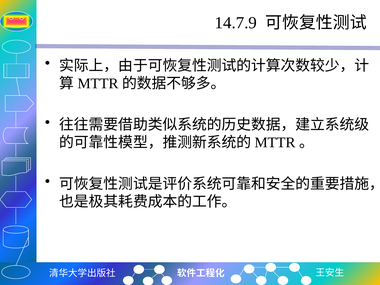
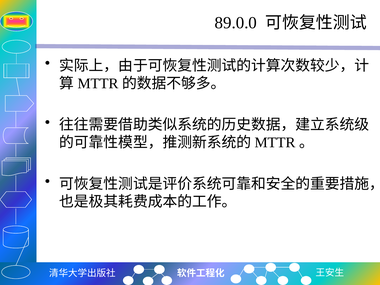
14.7.9: 14.7.9 -> 89.0.0 (236, 23)
